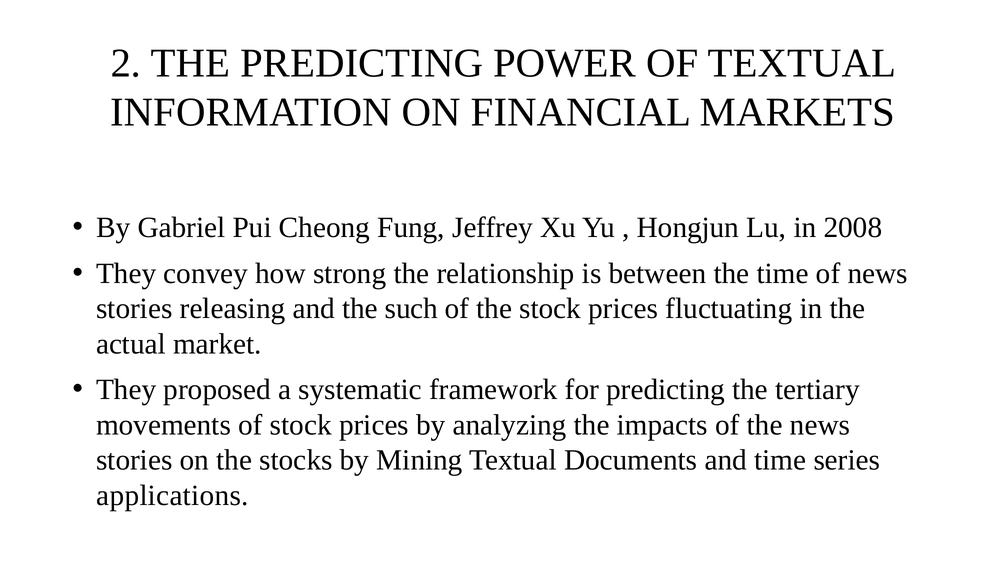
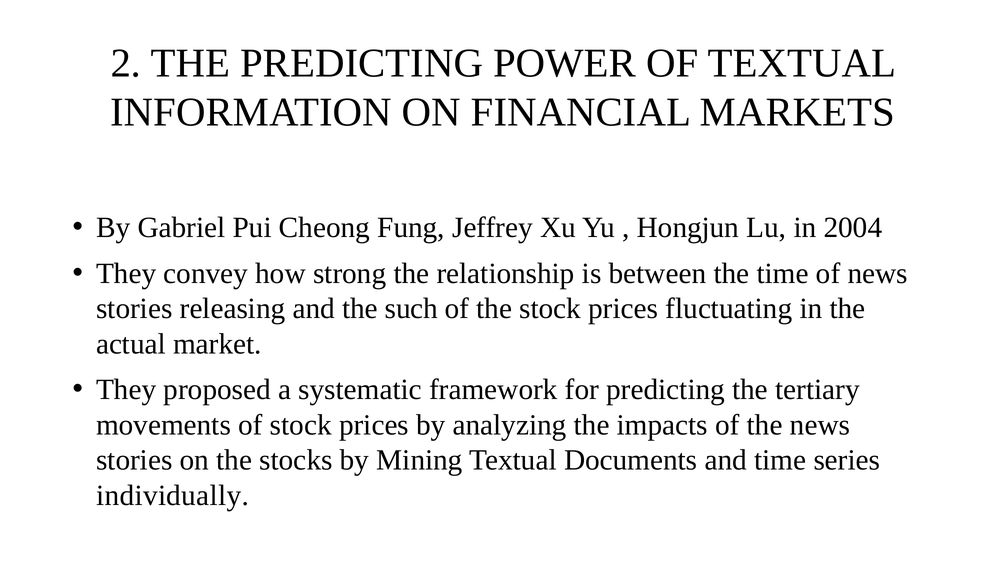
2008: 2008 -> 2004 (853, 228)
applications: applications -> individually (173, 495)
